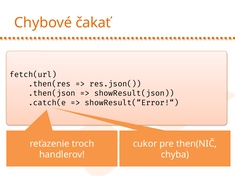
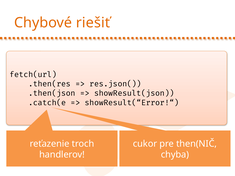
čakať: čakať -> riešiť (93, 23)
